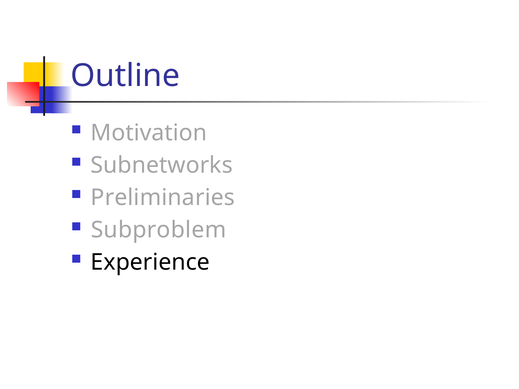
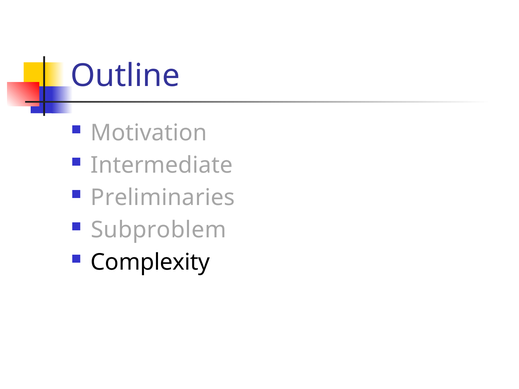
Subnetworks: Subnetworks -> Intermediate (162, 165)
Experience: Experience -> Complexity (150, 262)
